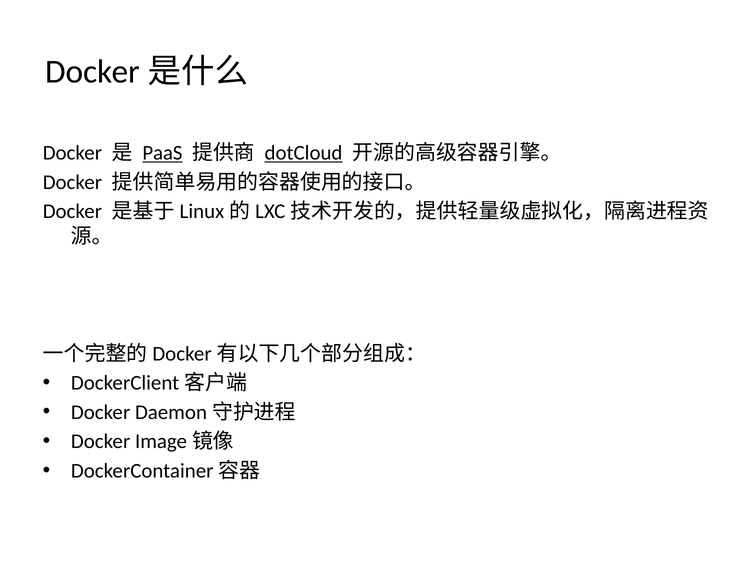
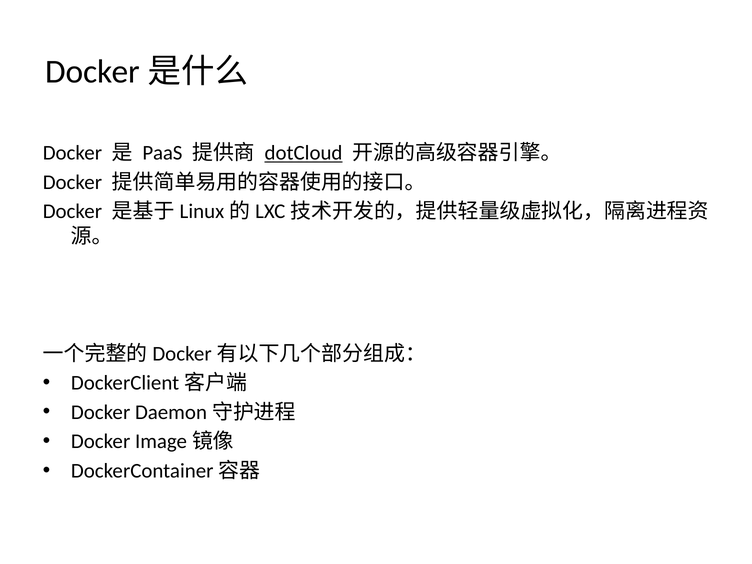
PaaS underline: present -> none (162, 153)
